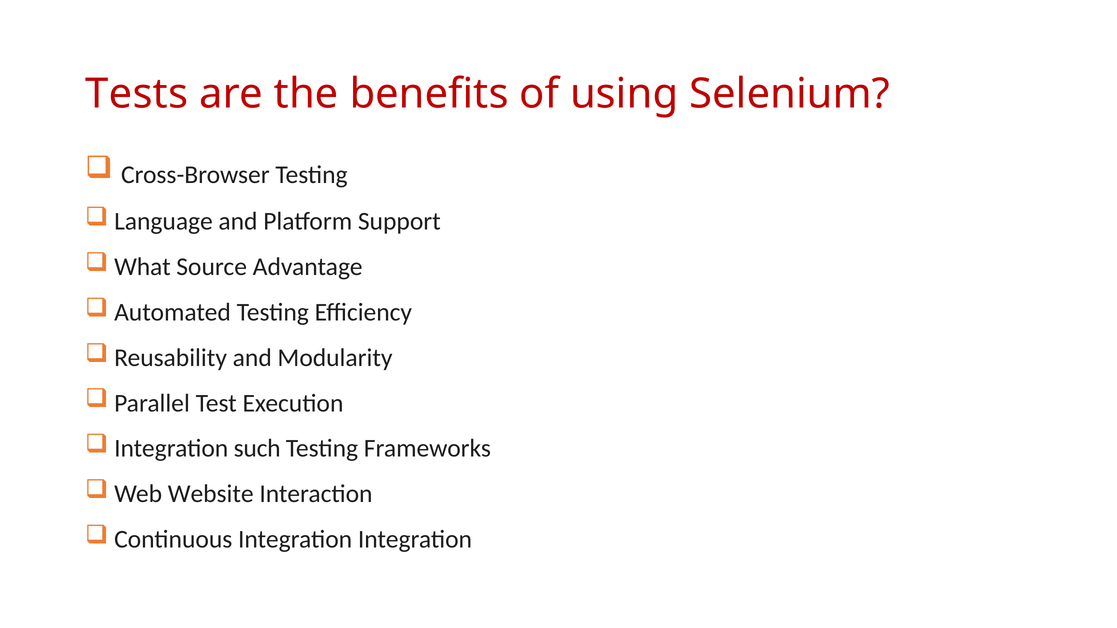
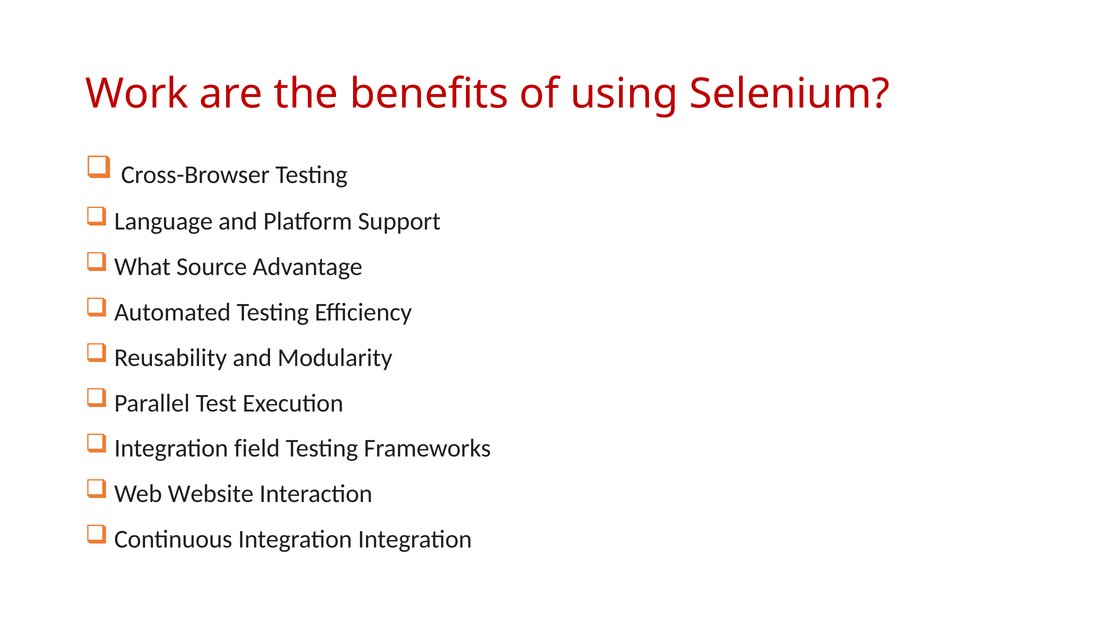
Tests: Tests -> Work (137, 94)
such: such -> field (257, 449)
